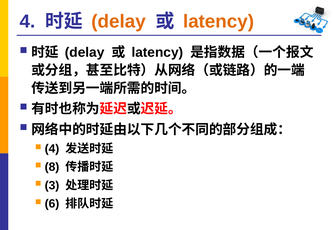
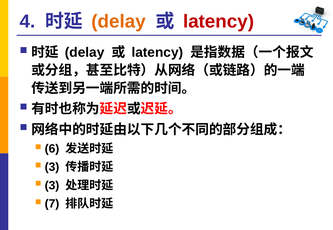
latency colour: orange -> red (219, 21)
4: 4 -> 6 (52, 149)
8: 8 -> 3 (52, 167)
6: 6 -> 7 (52, 204)
